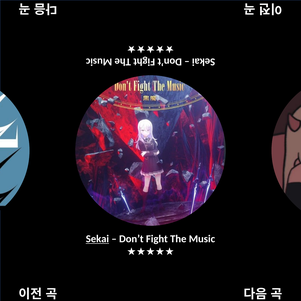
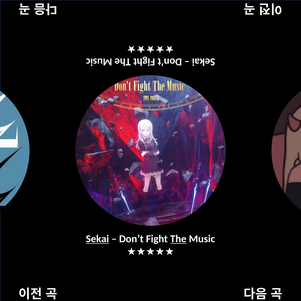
The underline: none -> present (178, 239)
